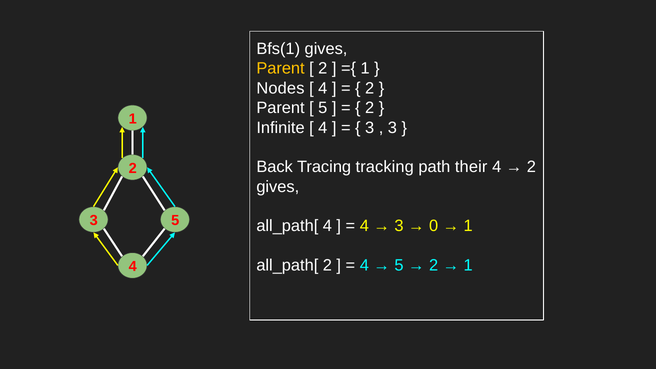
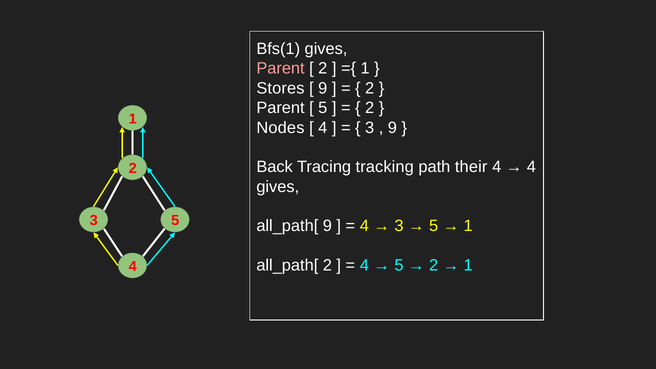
Parent colour: yellow -> pink (281, 69)
Nodes: Nodes -> Stores (280, 88)
4: 4 -> 9 (323, 88)
Infinite: Infinite -> Nodes (280, 128)
3: 3 -> 9 (392, 128)
2: 2 -> 4 (531, 167)
all_path[ 4: 4 -> 9 (327, 226)
0: 0 -> 5 (434, 226)
